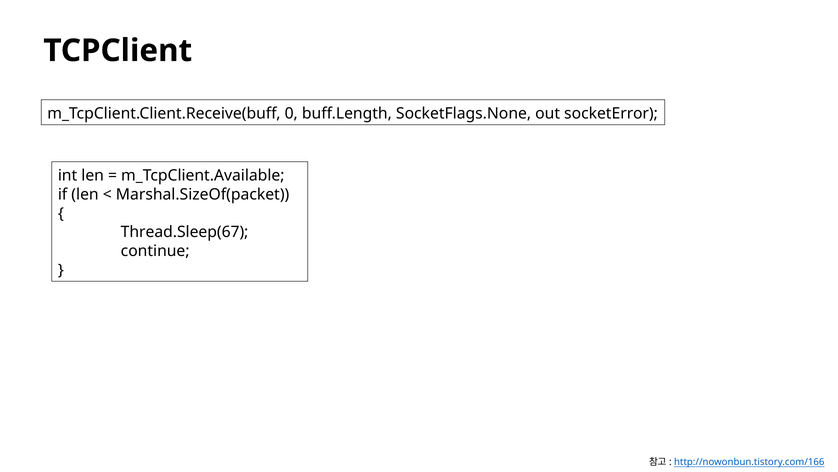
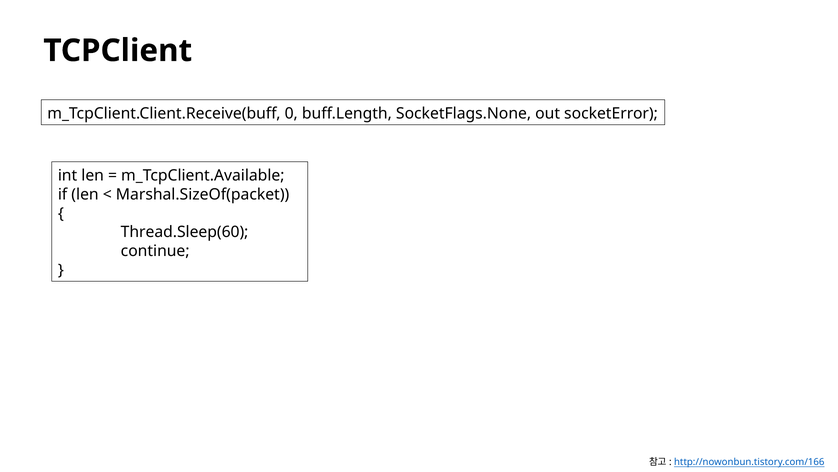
Thread.Sleep(67: Thread.Sleep(67 -> Thread.Sleep(60 (185, 232)
